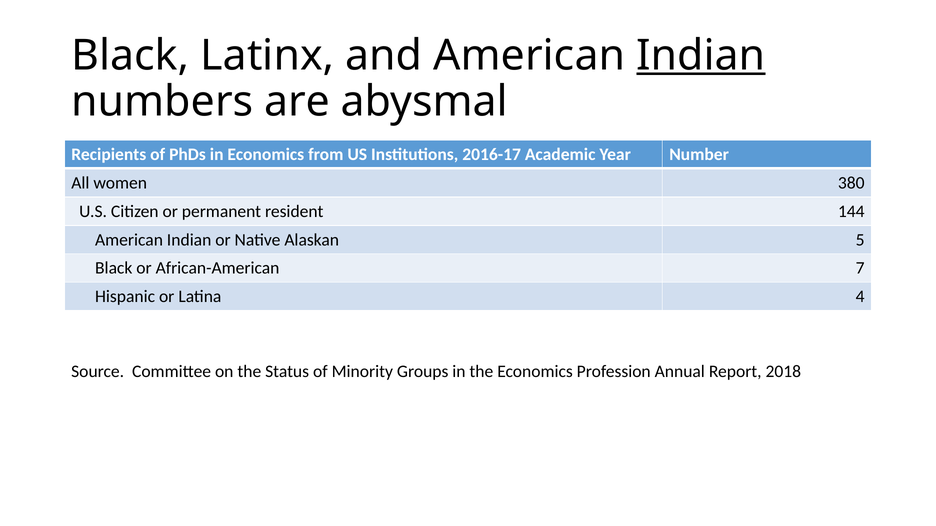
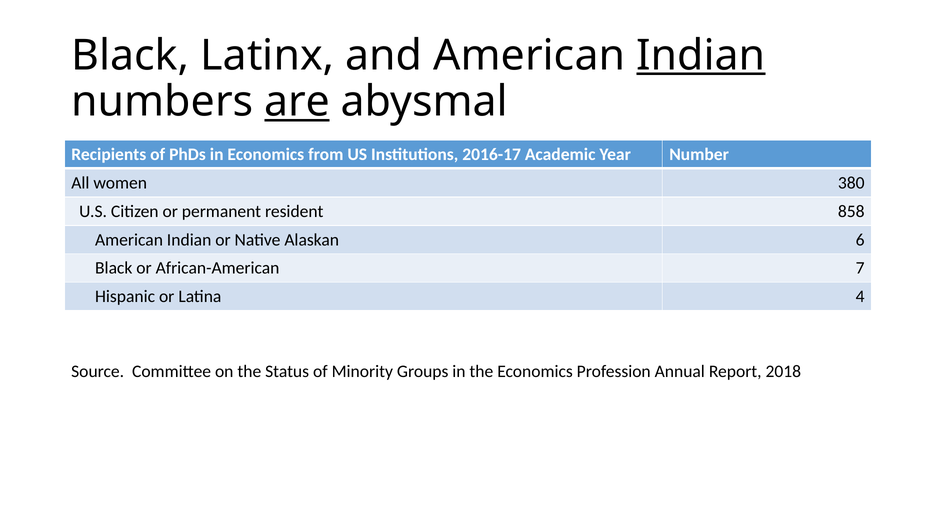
are underline: none -> present (297, 102)
144: 144 -> 858 (851, 212)
5: 5 -> 6 (860, 240)
